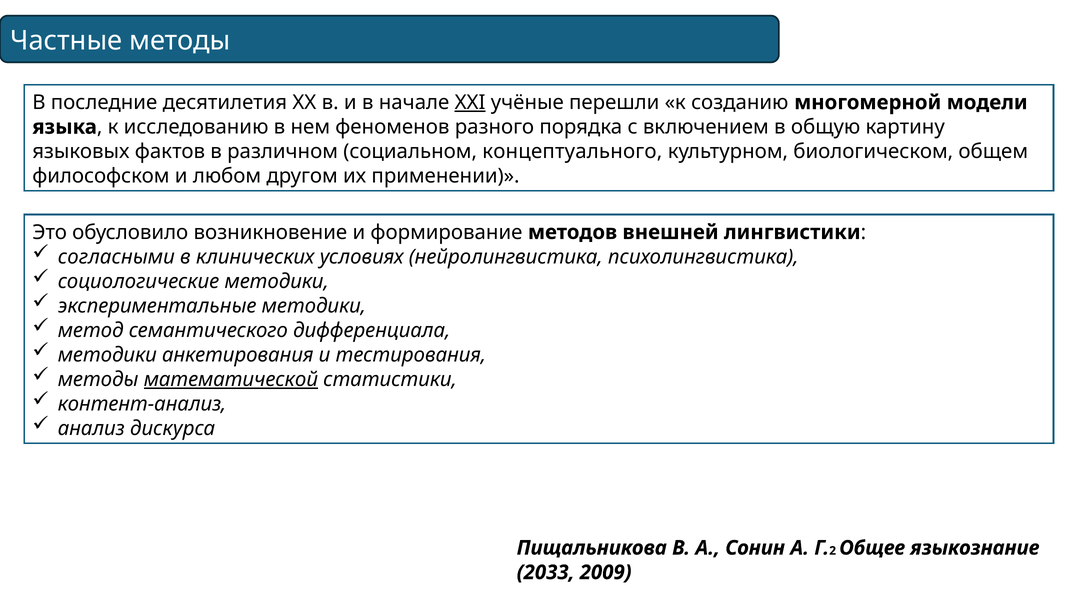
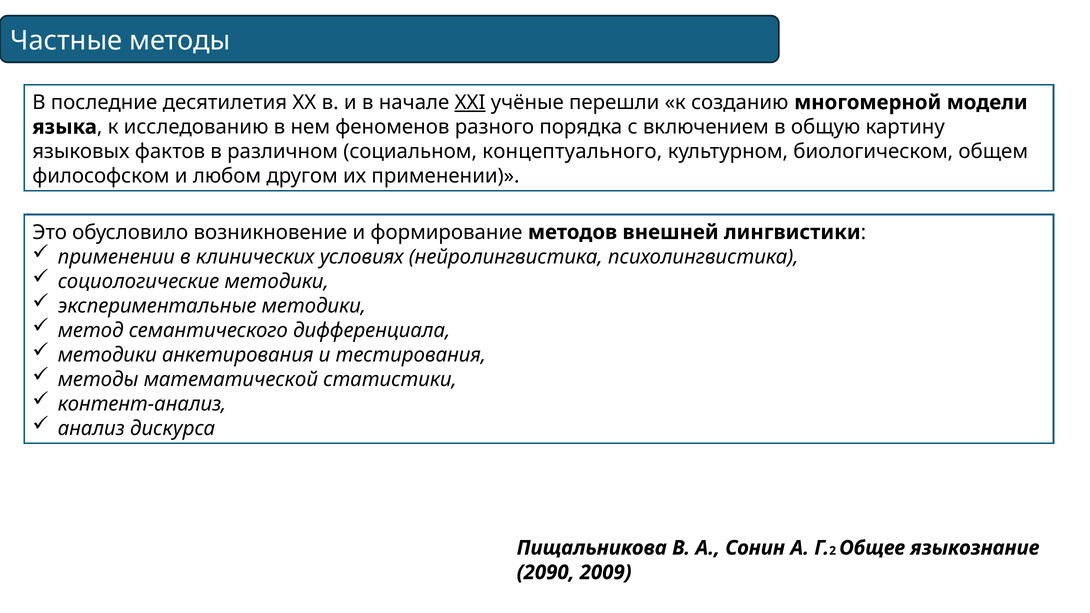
согласными: согласными -> применении (116, 257)
математической underline: present -> none (231, 379)
2033: 2033 -> 2090 (546, 573)
